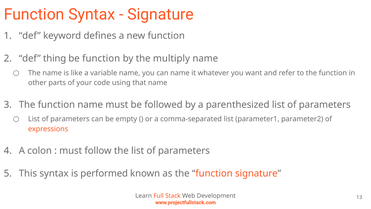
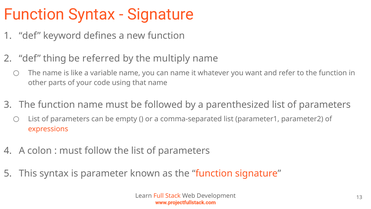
be function: function -> referred (101, 59)
performed: performed -> parameter (104, 173)
